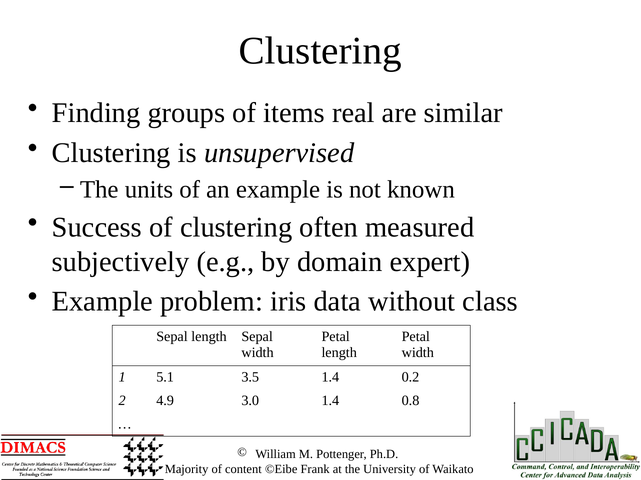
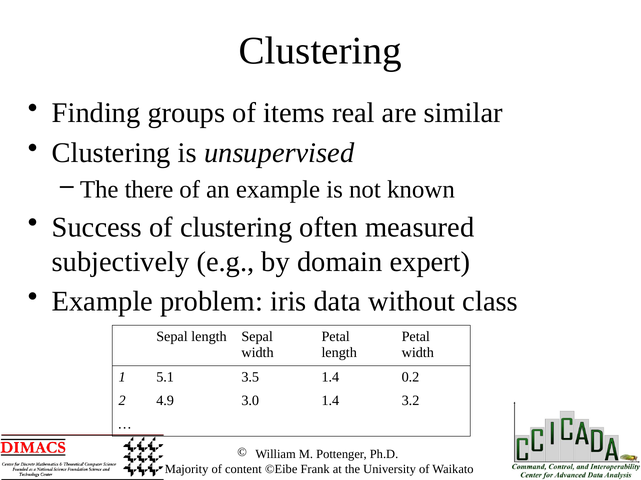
units: units -> there (149, 190)
0.8: 0.8 -> 3.2 (411, 401)
